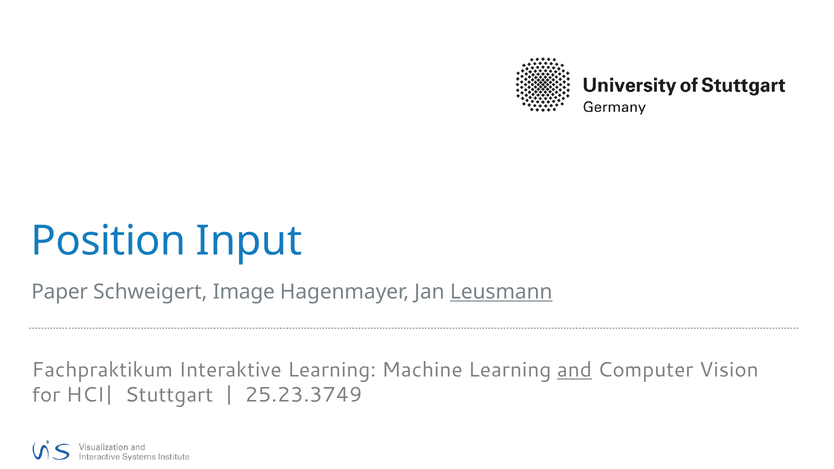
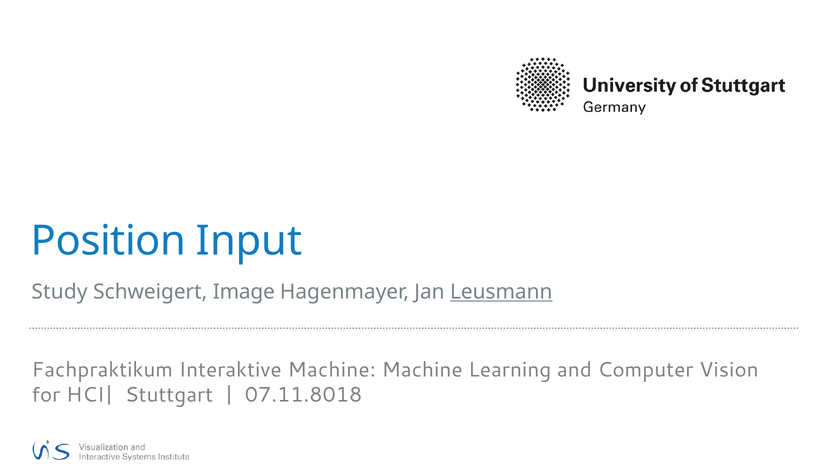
Paper: Paper -> Study (60, 292)
Interaktive Learning: Learning -> Machine (332, 370)
and underline: present -> none (574, 370)
25.23.3749: 25.23.3749 -> 07.11.8018 (304, 395)
